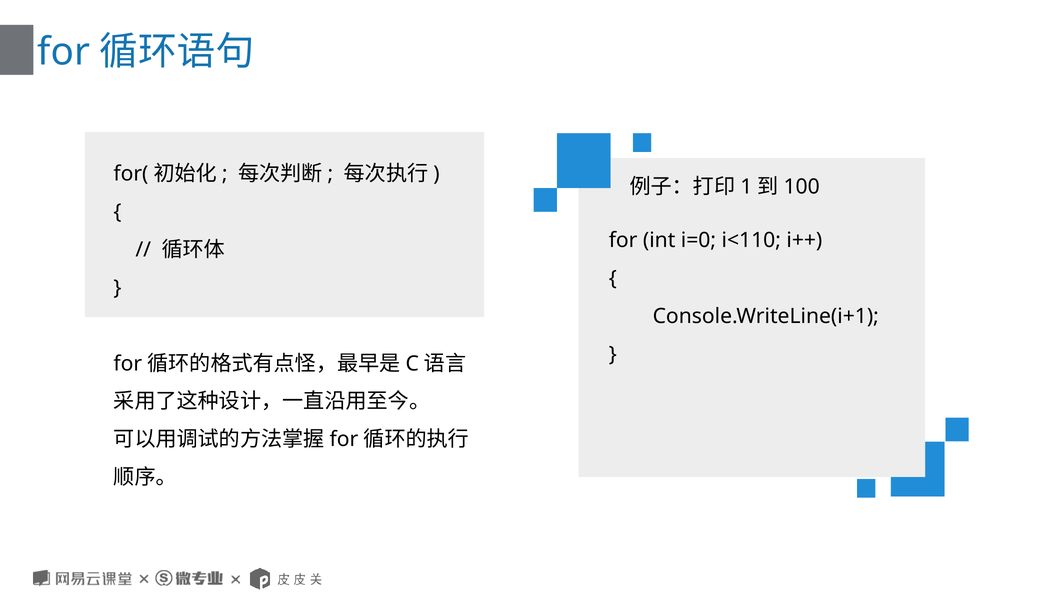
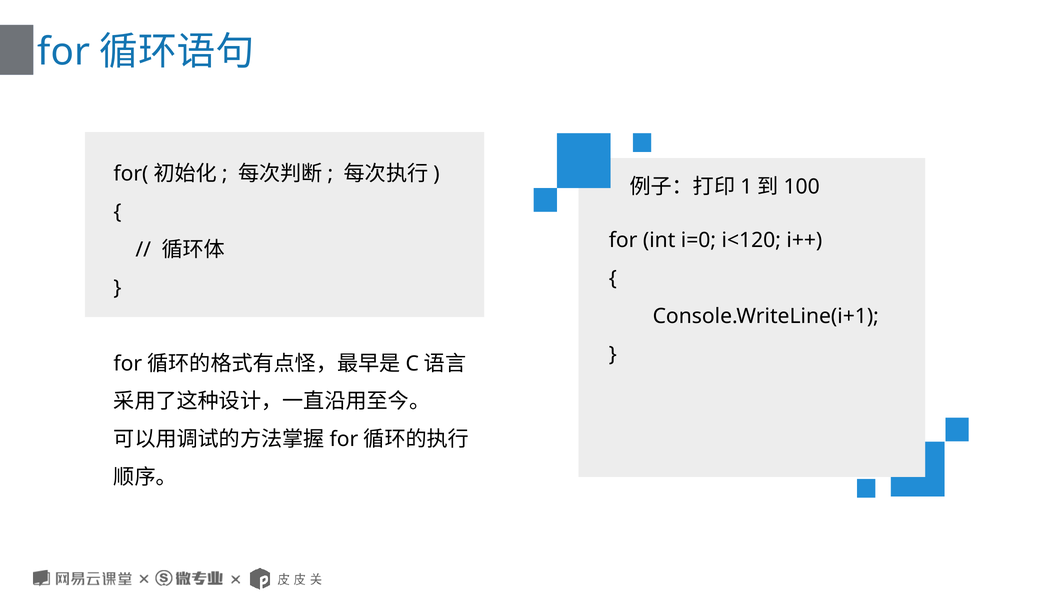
i<110: i<110 -> i<120 (751, 241)
